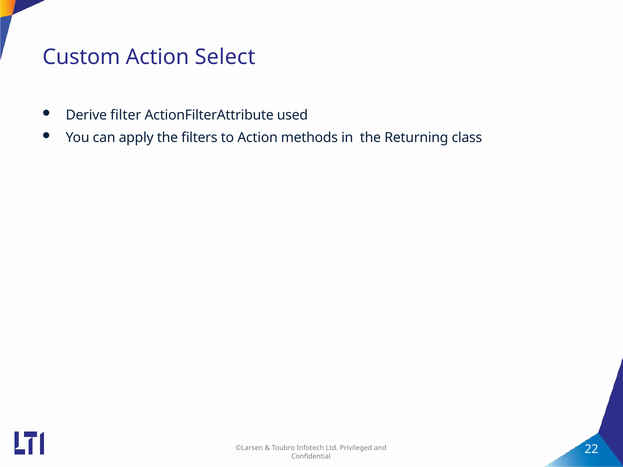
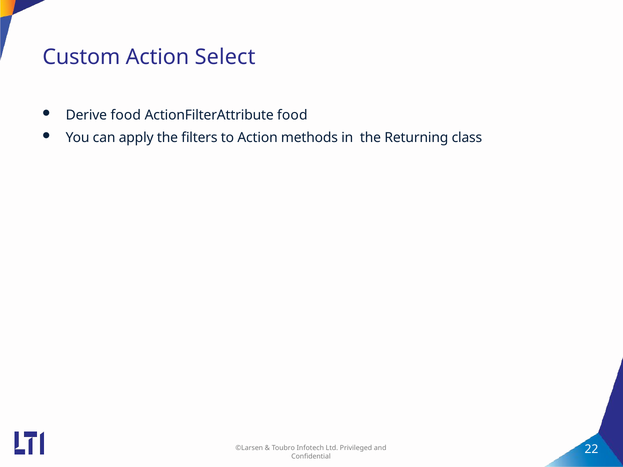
Derive filter: filter -> food (126, 115)
ActionFilterAttribute used: used -> food (292, 115)
